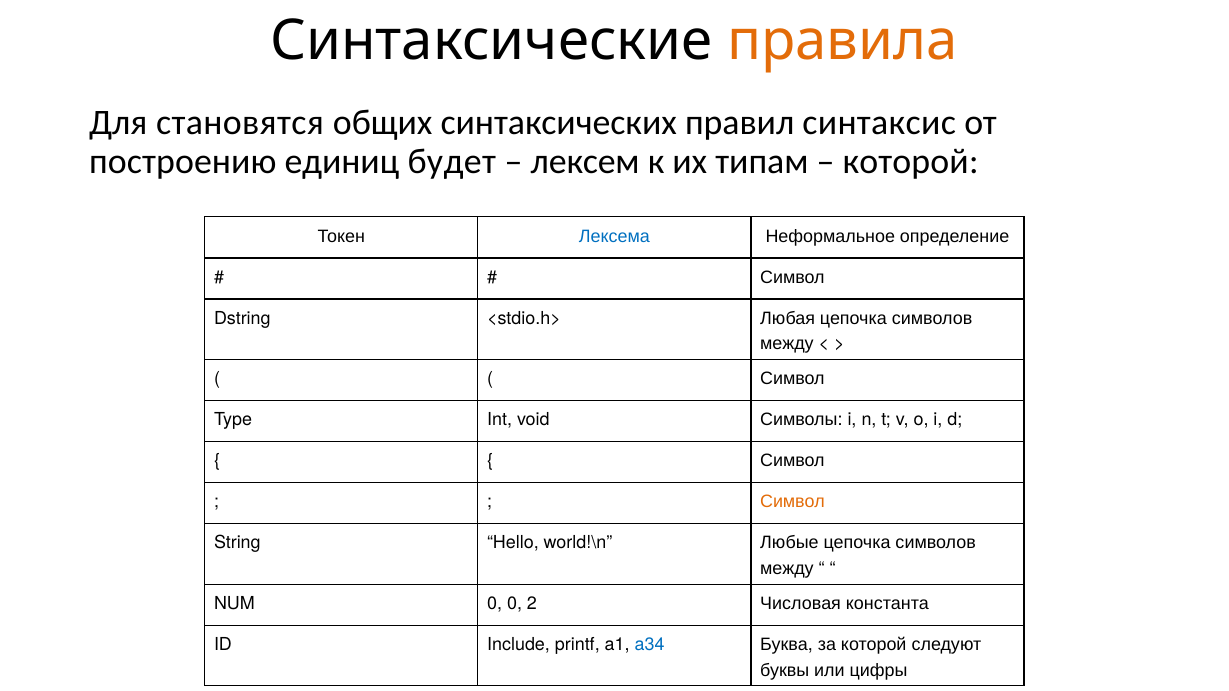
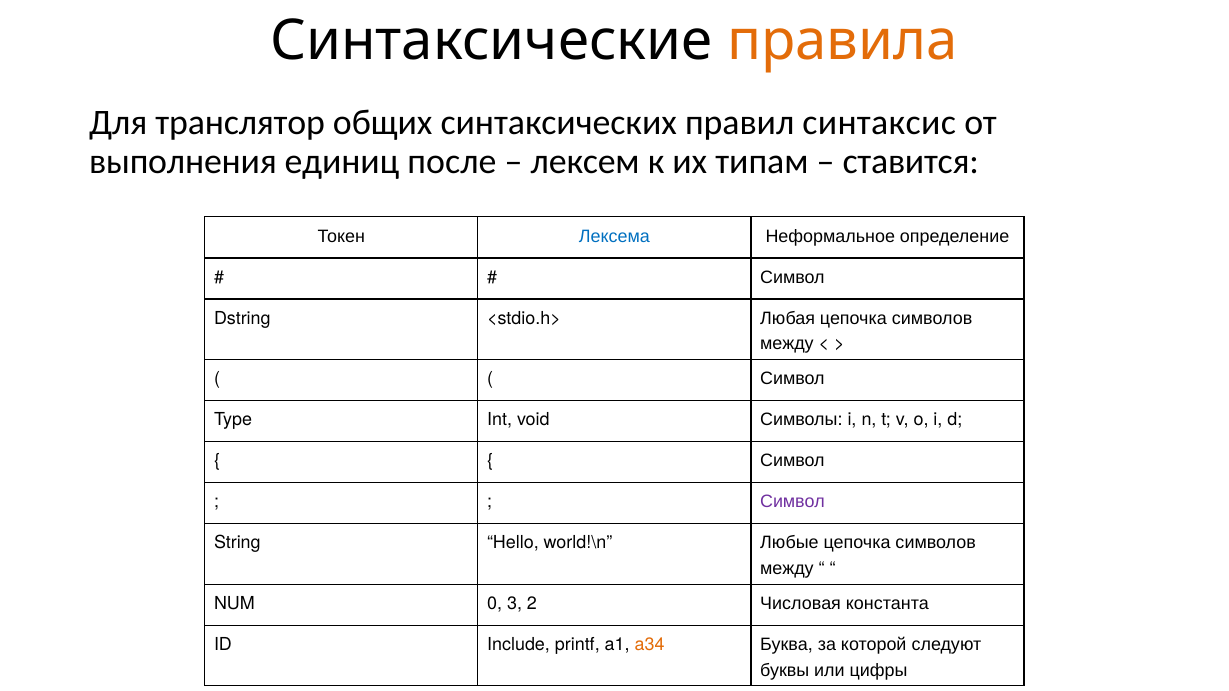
становятся: становятся -> транслятор (240, 123)
построению: построению -> выполнения (183, 161)
будет: будет -> после (452, 161)
которой: которой -> ставится (911, 161)
Символ colour: orange -> purple (792, 502)
0 0: 0 -> 3 (515, 604)
a34 colour: blue -> orange (650, 645)
